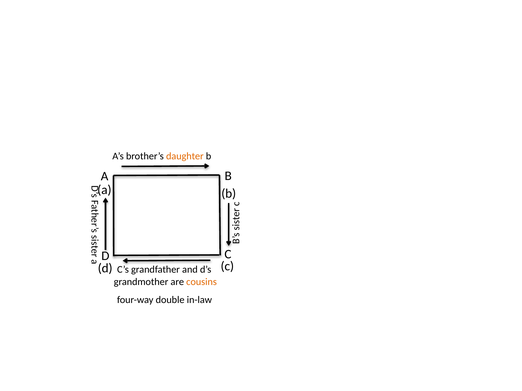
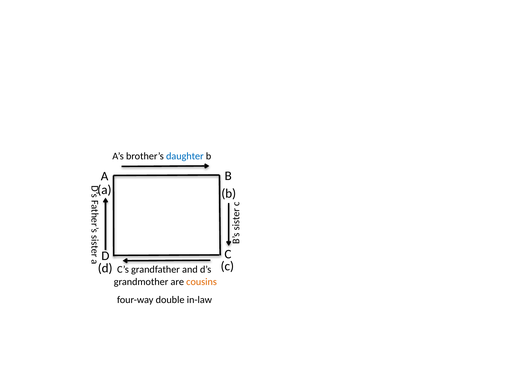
daughter colour: orange -> blue (185, 156)
